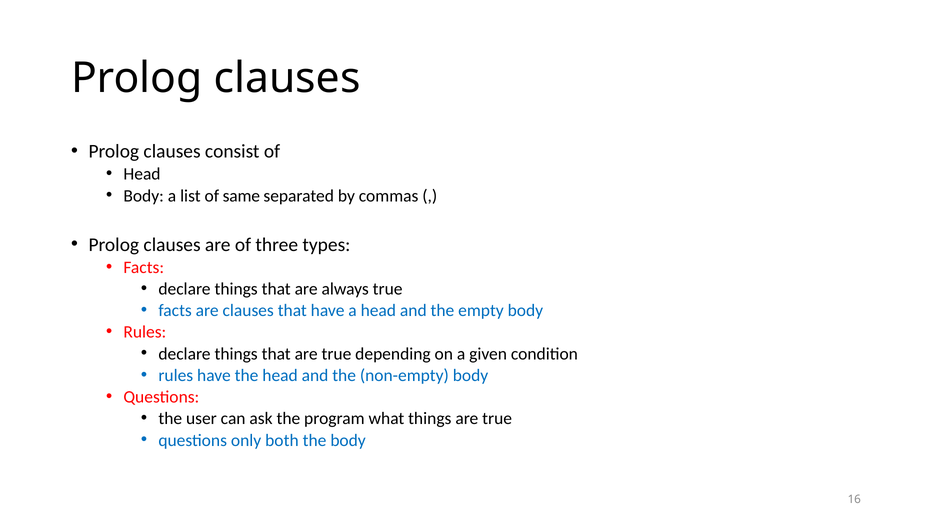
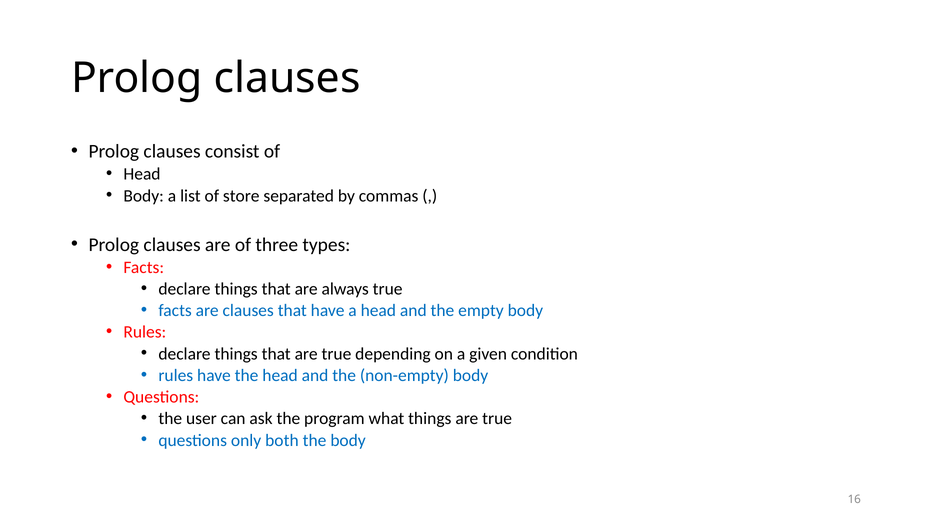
same: same -> store (241, 196)
